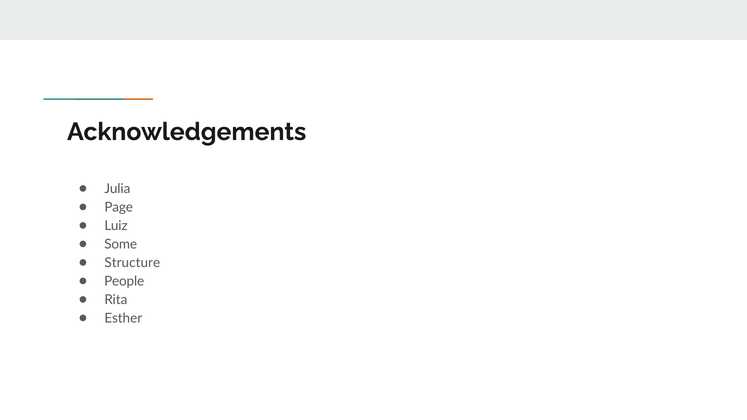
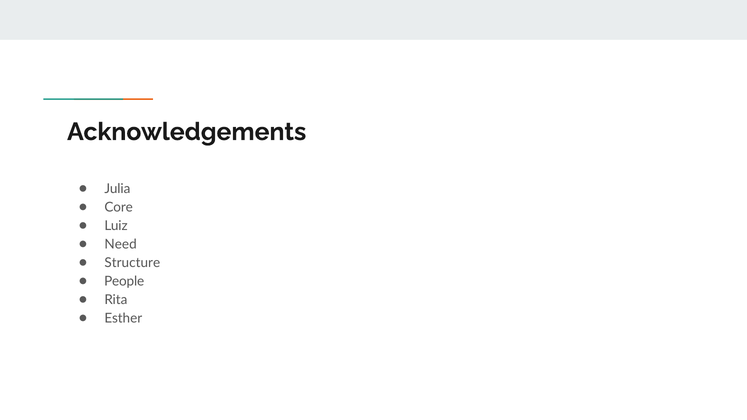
Page: Page -> Core (119, 207)
Some: Some -> Need (121, 244)
